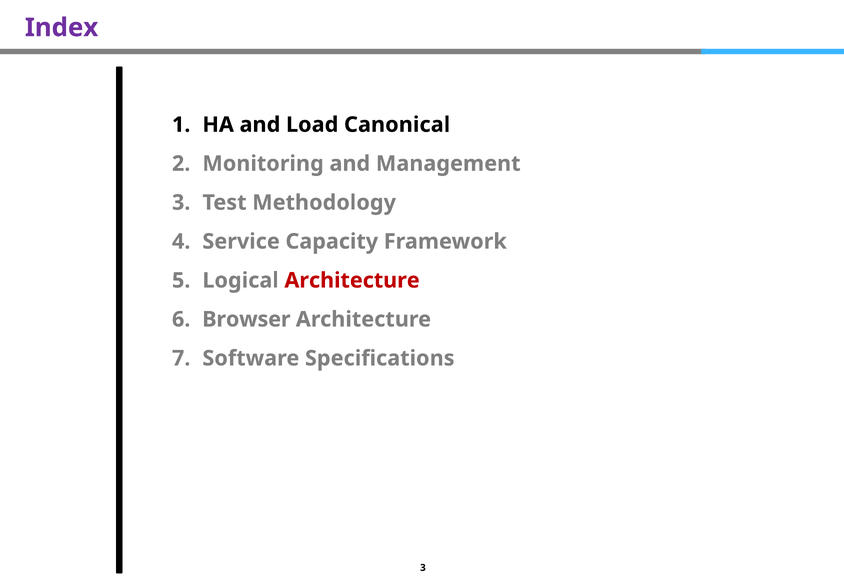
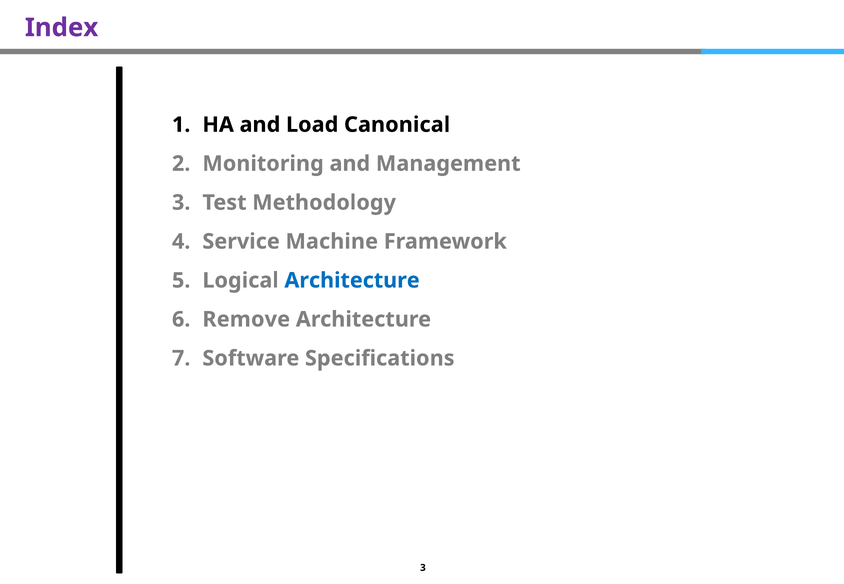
Capacity: Capacity -> Machine (332, 242)
Architecture colour: red -> blue (352, 281)
Browser: Browser -> Remove (246, 320)
